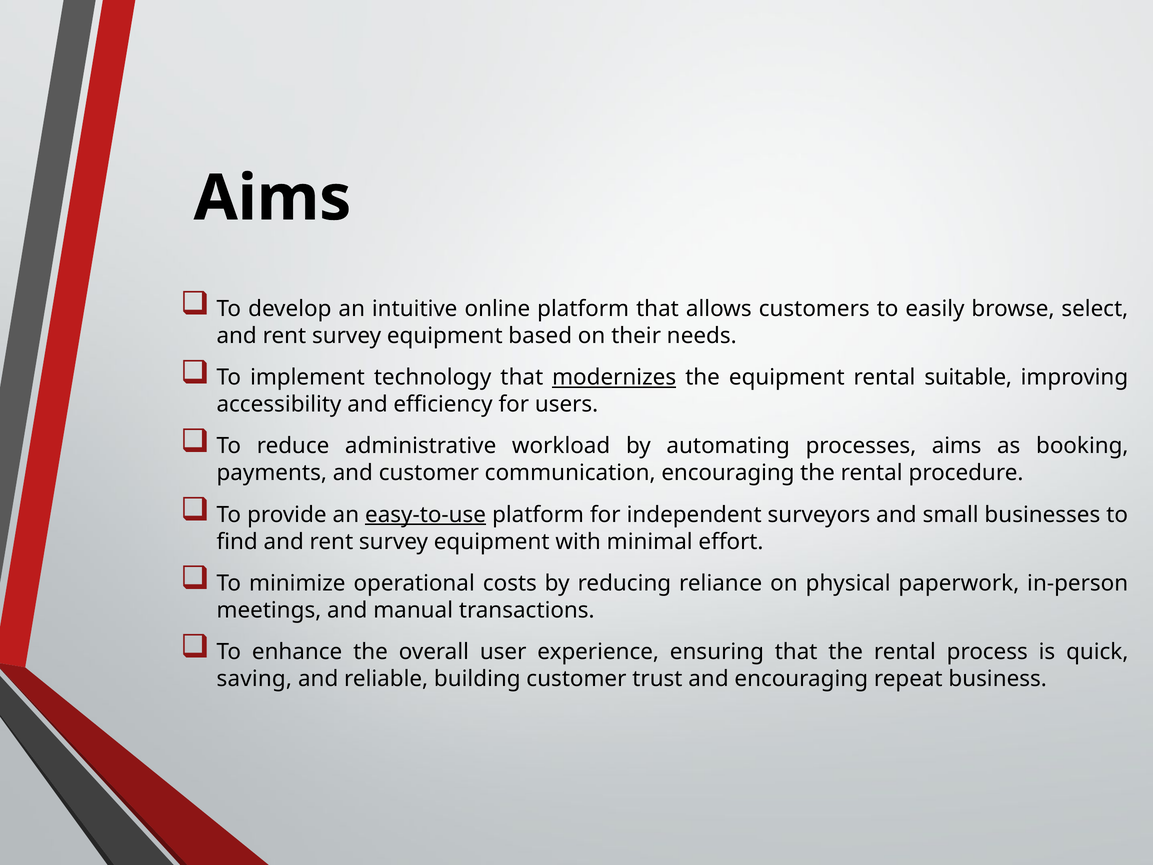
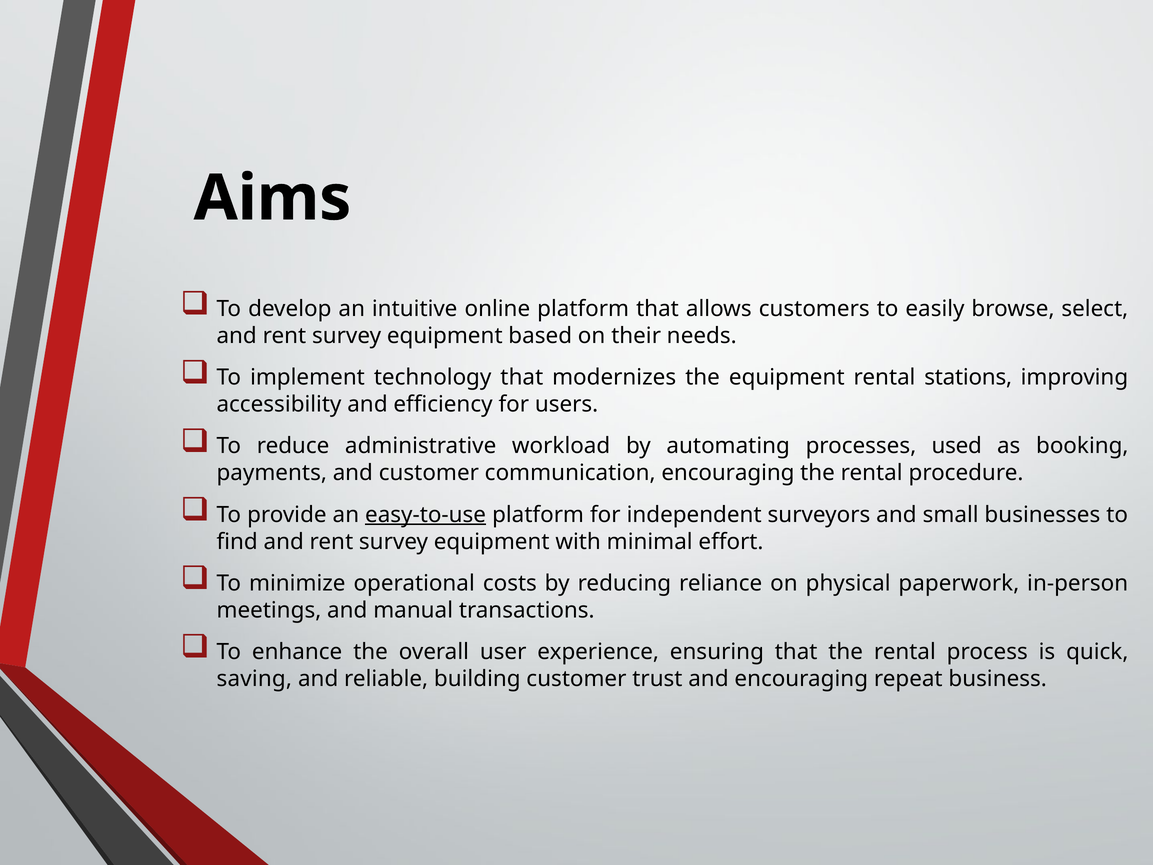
modernizes underline: present -> none (614, 377)
suitable: suitable -> stations (968, 377)
processes aims: aims -> used (957, 446)
